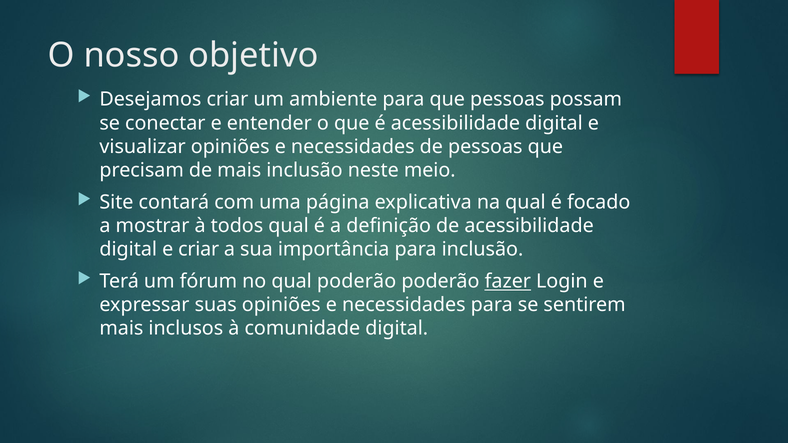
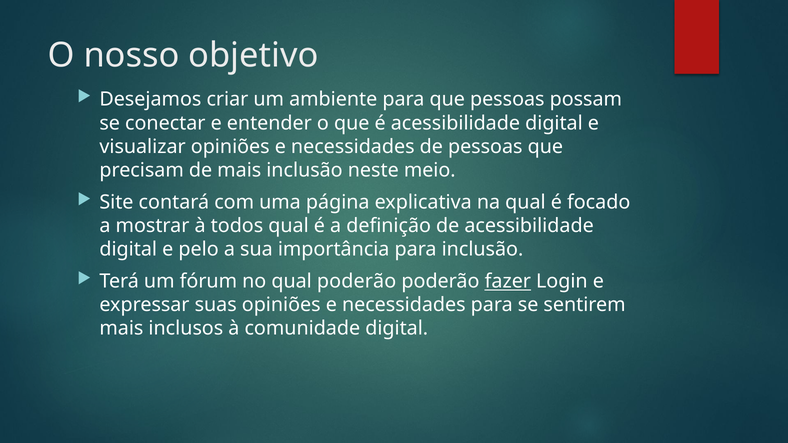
e criar: criar -> pelo (199, 250)
